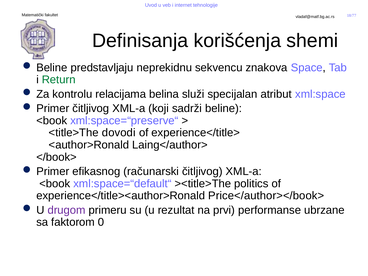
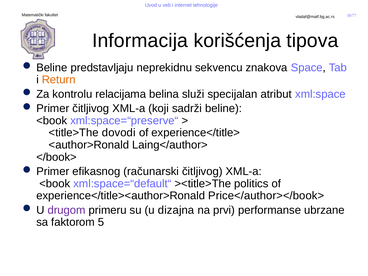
Definisanja: Definisanja -> Informacija (140, 41)
shemi: shemi -> tipova (312, 41)
Return colour: green -> orange (59, 80)
rezultat: rezultat -> dizajna (176, 210)
0: 0 -> 5 (101, 222)
